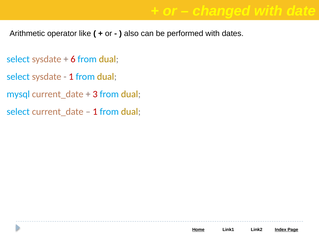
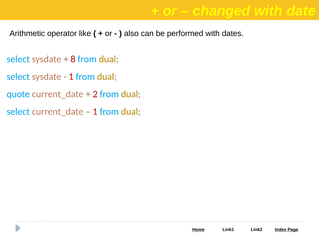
6: 6 -> 8 (73, 59)
mysql: mysql -> quote (18, 94)
3: 3 -> 2 (95, 94)
